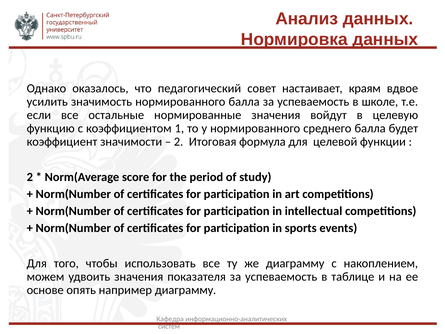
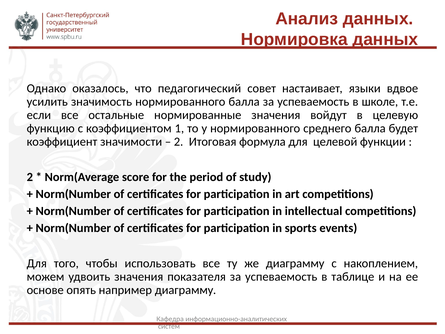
краям: краям -> языки (365, 88)
